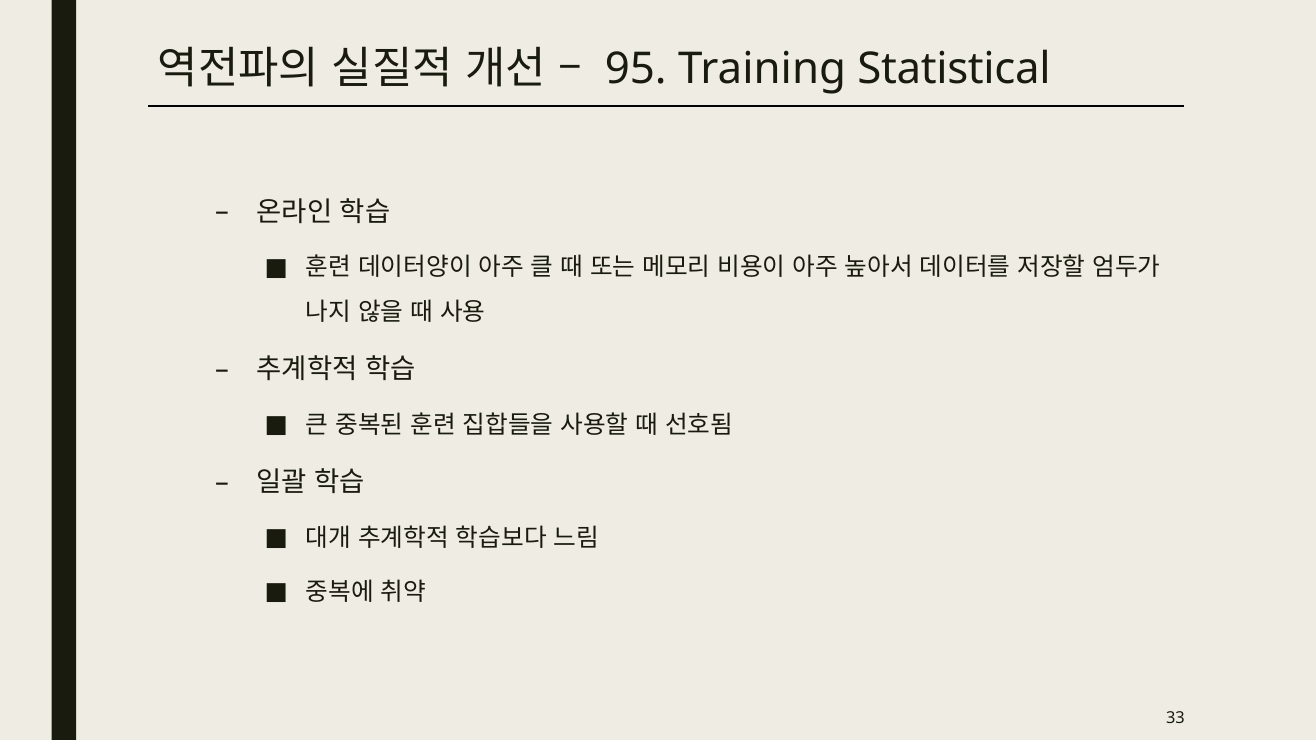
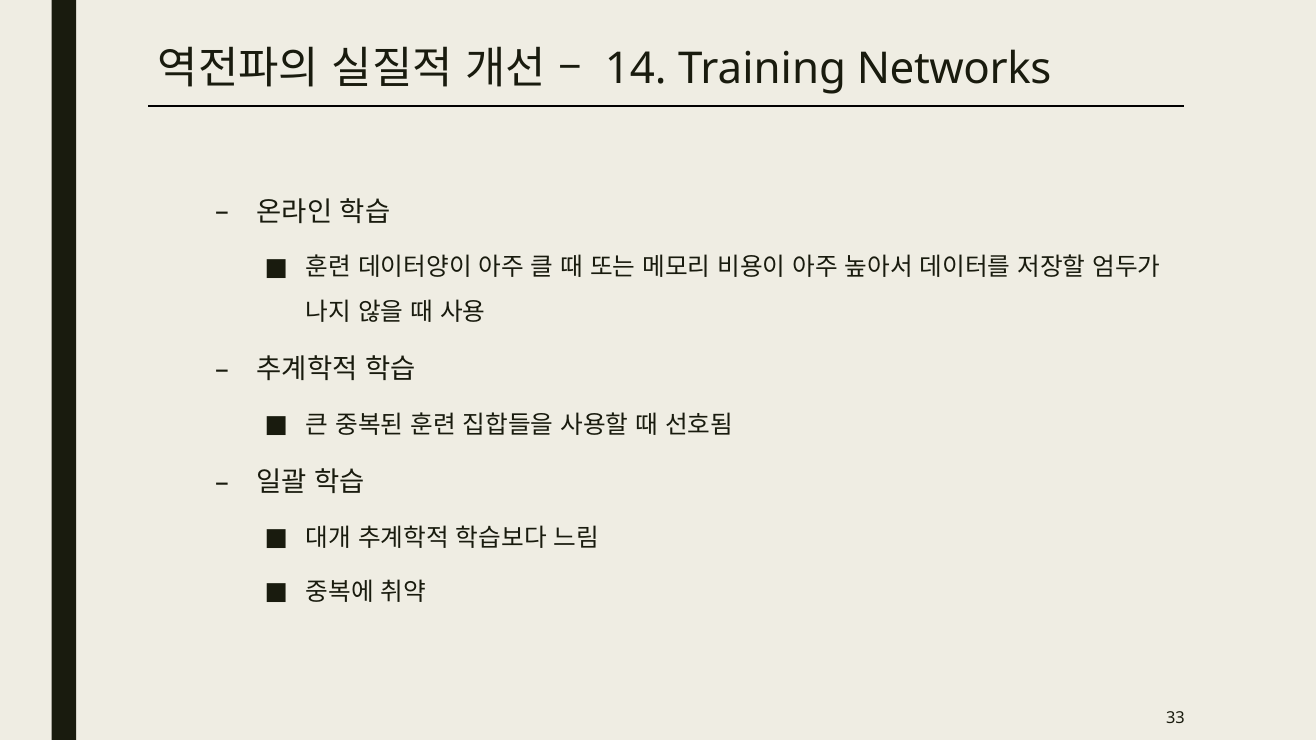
95: 95 -> 14 (636, 69)
Statistical: Statistical -> Networks (954, 69)
